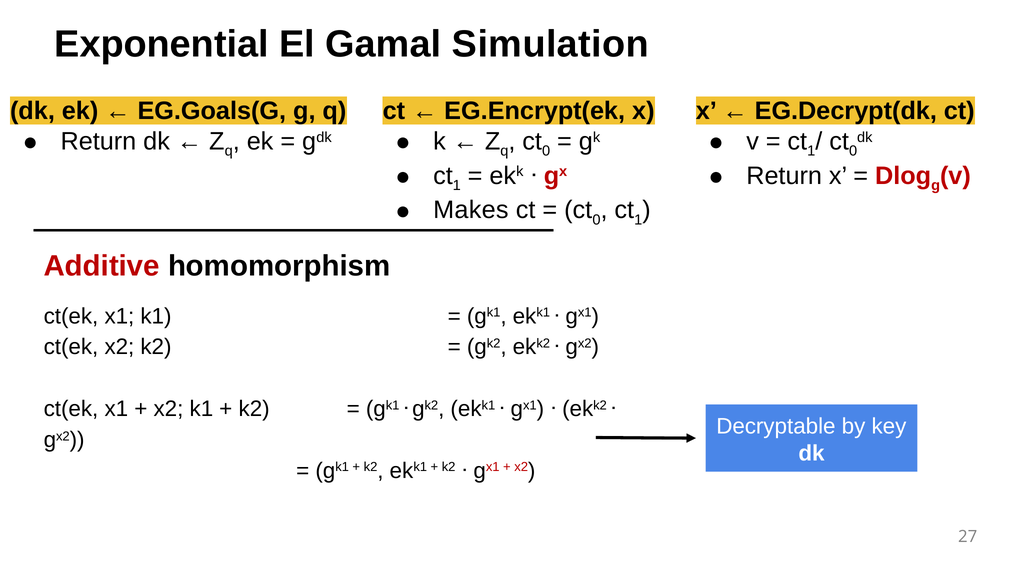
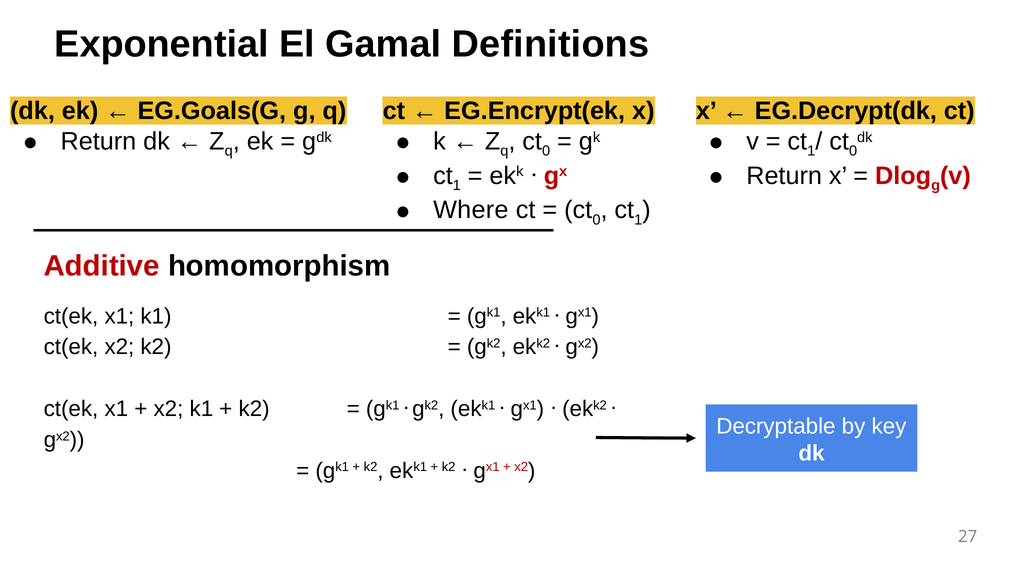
Simulation: Simulation -> Definitions (551, 44)
Makes: Makes -> Where (471, 210)
